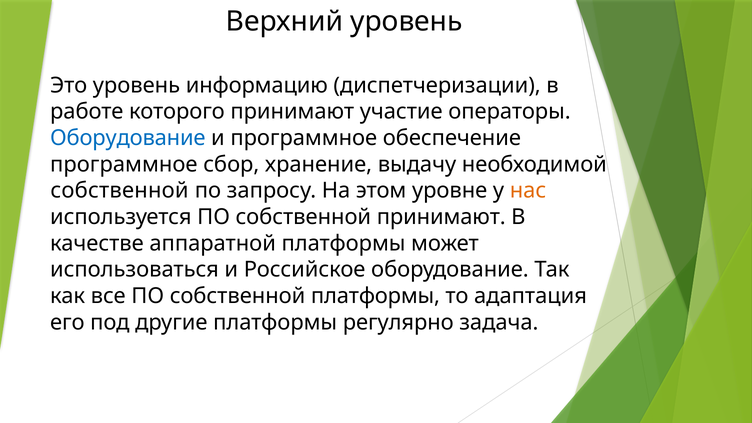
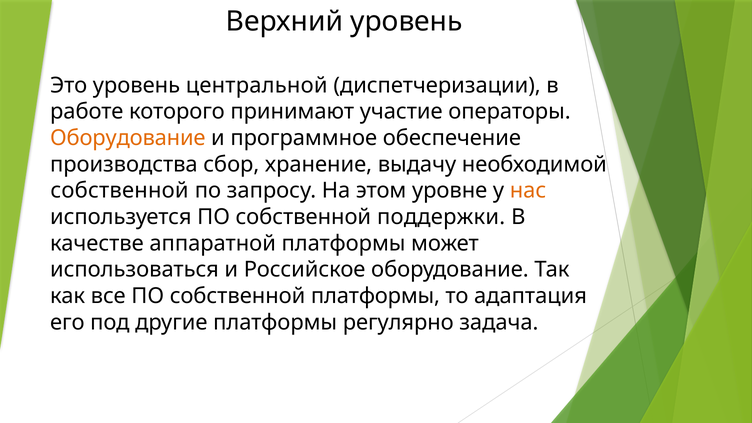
информацию: информацию -> центральной (257, 85)
Оборудование colour: blue -> orange (128, 138)
программное: программное -> производства (124, 164)
собственной принимают: принимают -> поддержки (441, 217)
